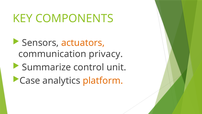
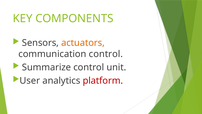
communication privacy: privacy -> control (106, 54)
Case: Case -> User (30, 80)
platform colour: orange -> red (103, 80)
